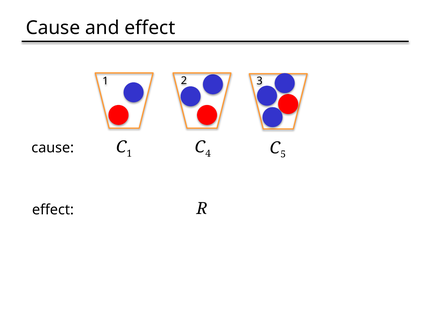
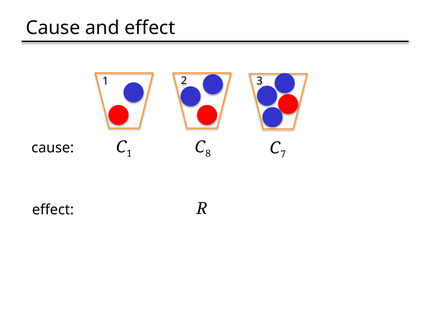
4: 4 -> 8 (208, 154)
5: 5 -> 7 (283, 155)
